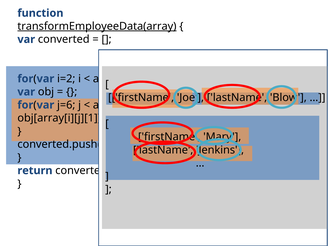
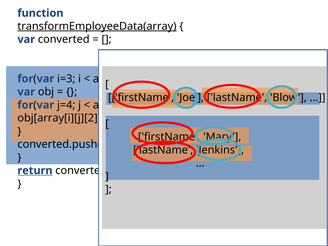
i=2: i=2 -> i=3 (66, 79)
j=6: j=6 -> j=4 (66, 105)
obj[array[i][j][1: obj[array[i][j][1 -> obj[array[i][j][2 (59, 118)
return underline: none -> present (35, 171)
